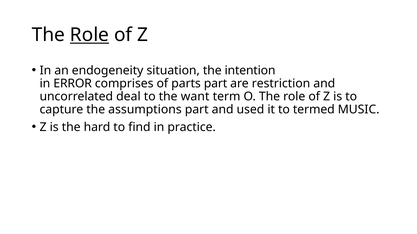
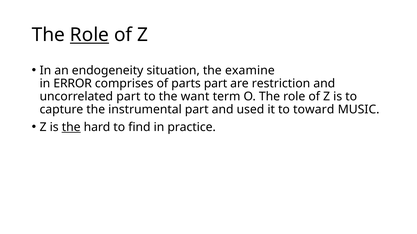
intention: intention -> examine (250, 71)
uncorrelated deal: deal -> part (128, 97)
assumptions: assumptions -> instrumental (145, 110)
termed: termed -> toward (314, 110)
the underline: none -> present (71, 127)
